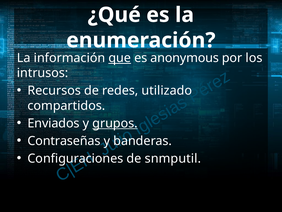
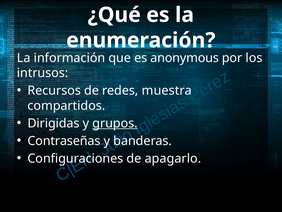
que underline: present -> none (120, 58)
utilizado: utilizado -> muestra (167, 90)
Enviados: Enviados -> Dirigidas (53, 123)
snmputil: snmputil -> apagarlo (173, 158)
